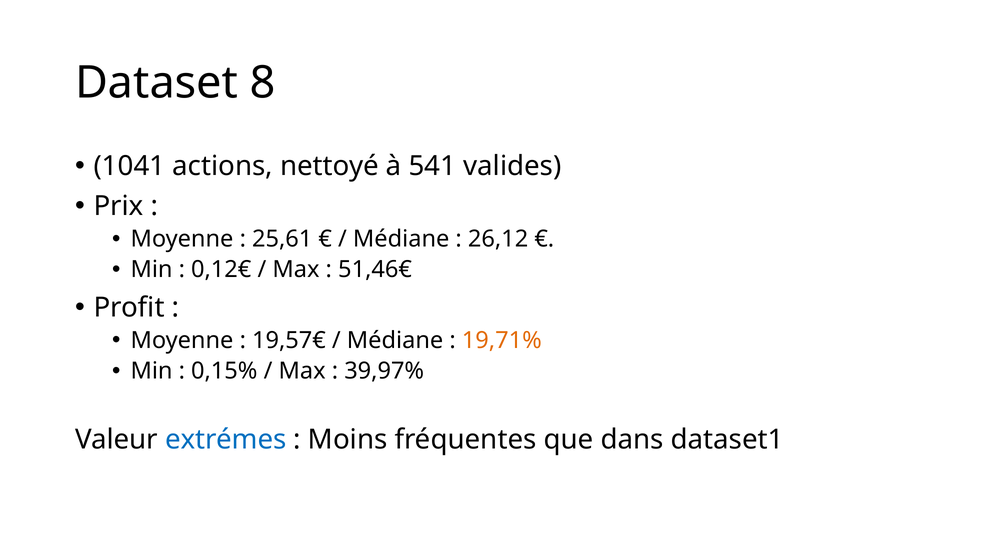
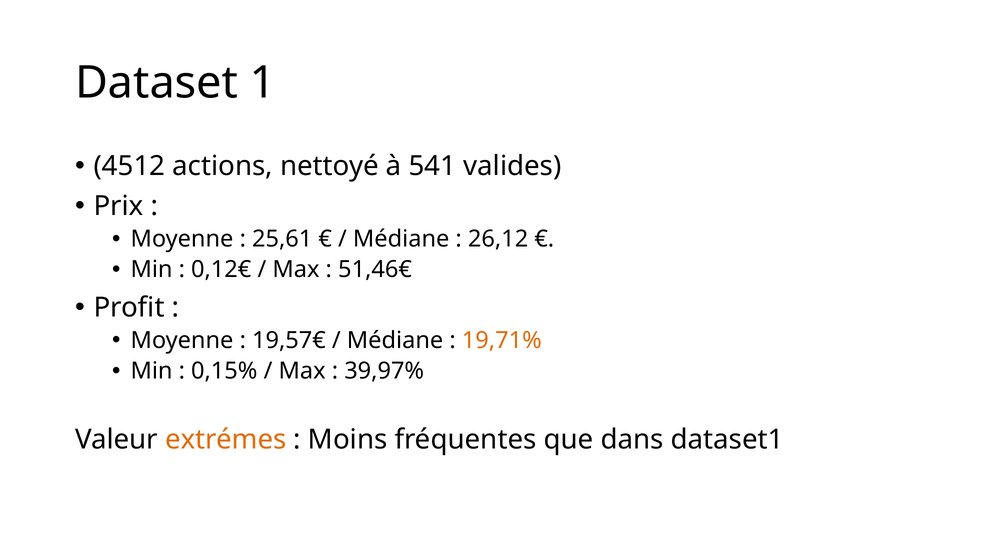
8: 8 -> 1 (263, 83)
1041: 1041 -> 4512 (129, 166)
extrémes colour: blue -> orange (226, 440)
